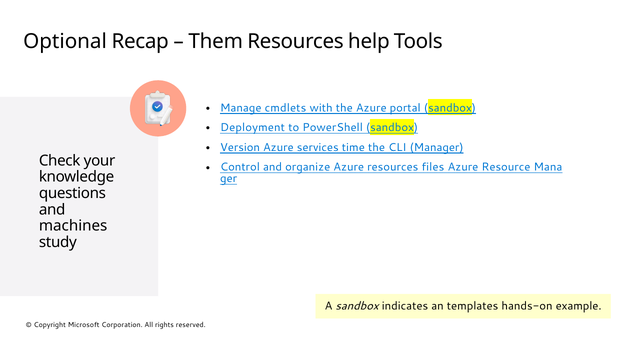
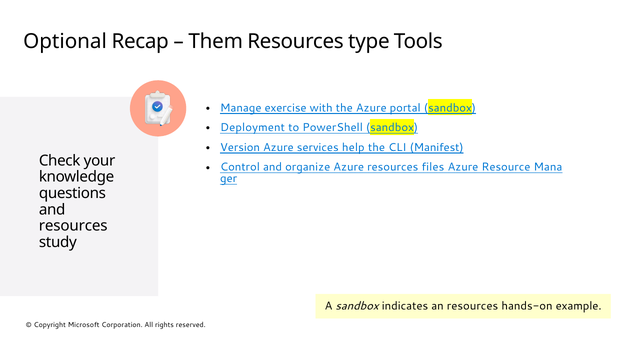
help: help -> type (369, 42)
cmdlets: cmdlets -> exercise (286, 108)
time: time -> help (353, 148)
Manager: Manager -> Manifest (437, 148)
machines: machines -> resources (73, 226)
an templates: templates -> resources (473, 307)
